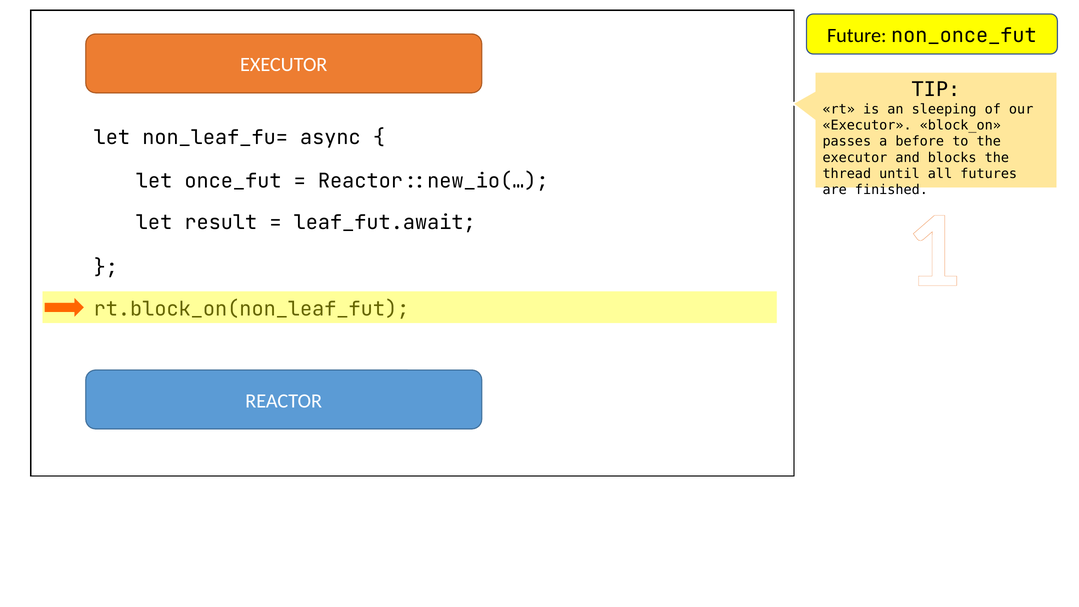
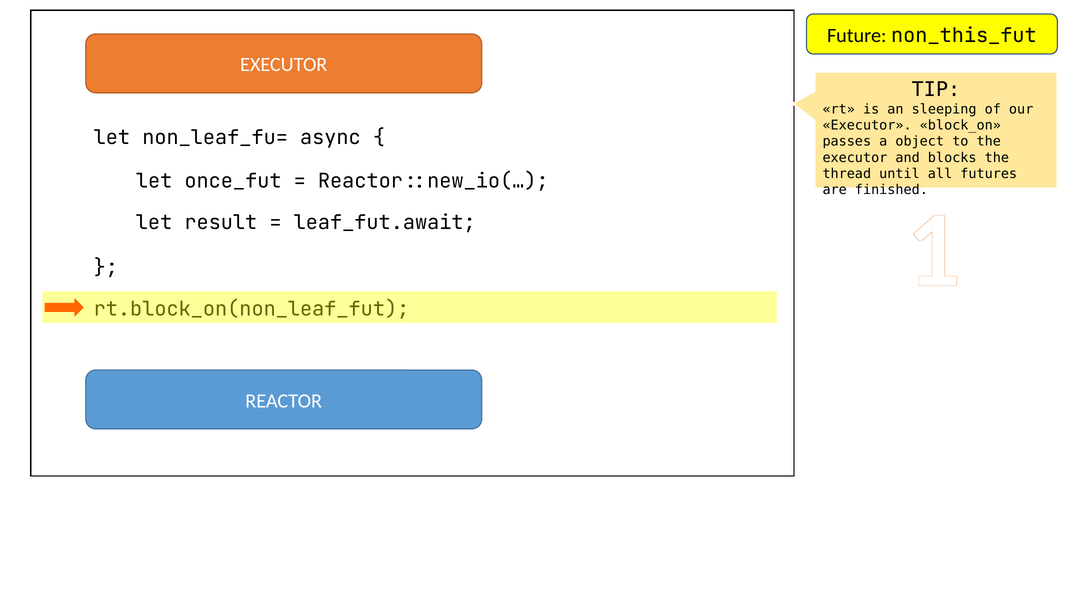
non_once_fut: non_once_fut -> non_this_fut (964, 35)
before: before -> object (920, 141)
